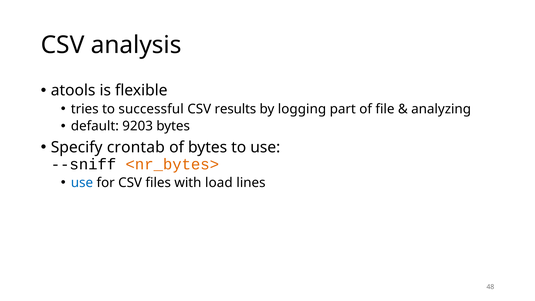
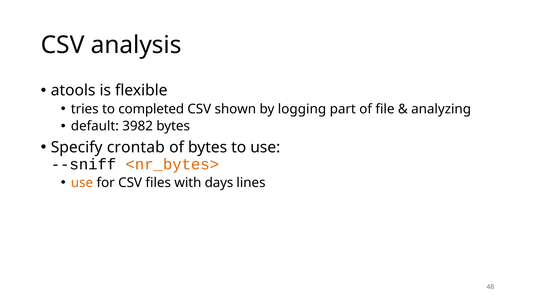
successful: successful -> completed (151, 109)
results: results -> shown (235, 109)
9203: 9203 -> 3982 (138, 126)
use colour: blue -> orange (82, 183)
load: load -> days (219, 183)
